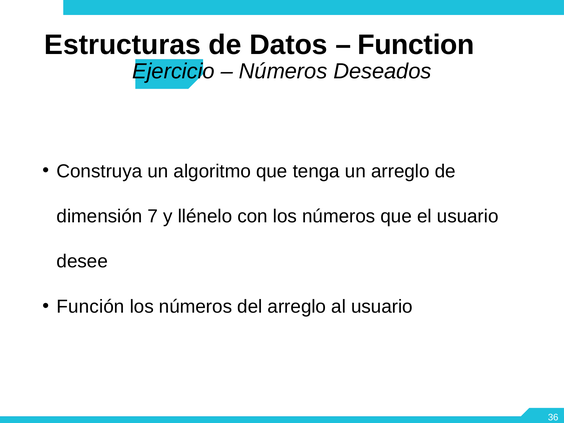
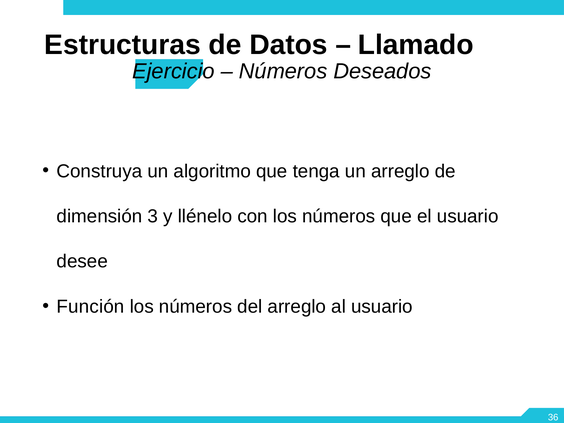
Function: Function -> Llamado (416, 45)
7: 7 -> 3 (153, 216)
